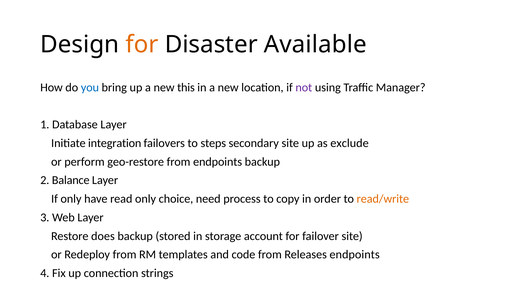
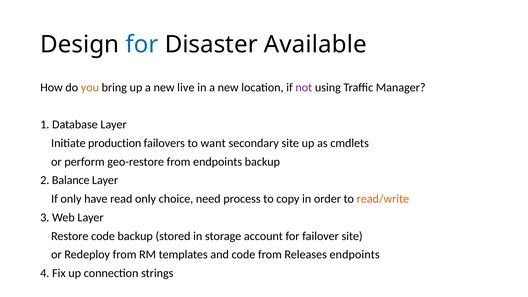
for colour: orange -> blue (142, 44)
you colour: blue -> orange (90, 87)
this: this -> live (186, 87)
integration: integration -> production (115, 143)
steps: steps -> want (213, 143)
exclude: exclude -> cmdlets (350, 143)
Restore does: does -> code (103, 236)
